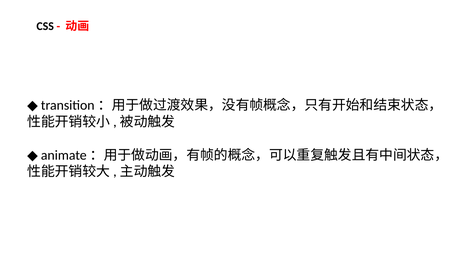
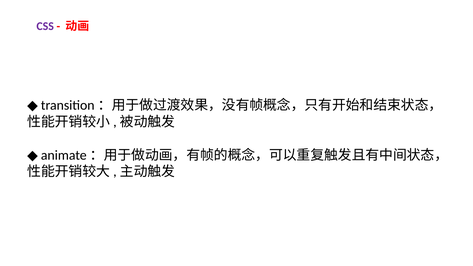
CSS colour: black -> purple (45, 26)
